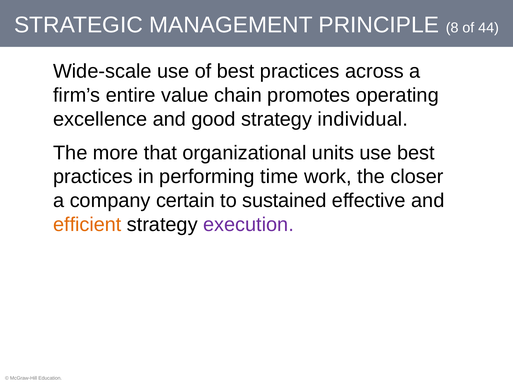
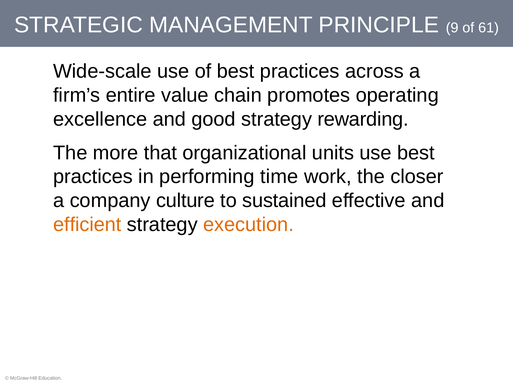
8: 8 -> 9 (452, 28)
44: 44 -> 61 (489, 28)
individual: individual -> rewarding (363, 119)
certain: certain -> culture (185, 201)
execution colour: purple -> orange (249, 225)
